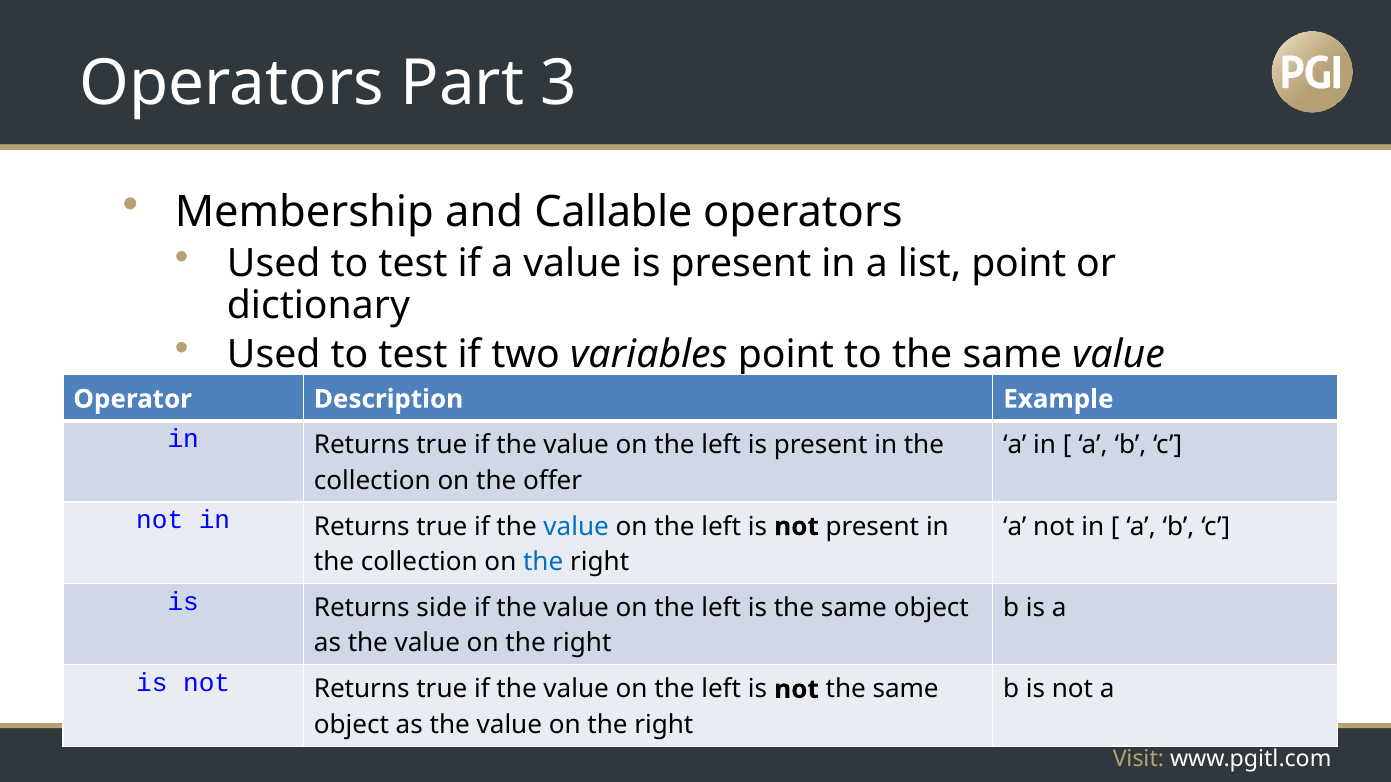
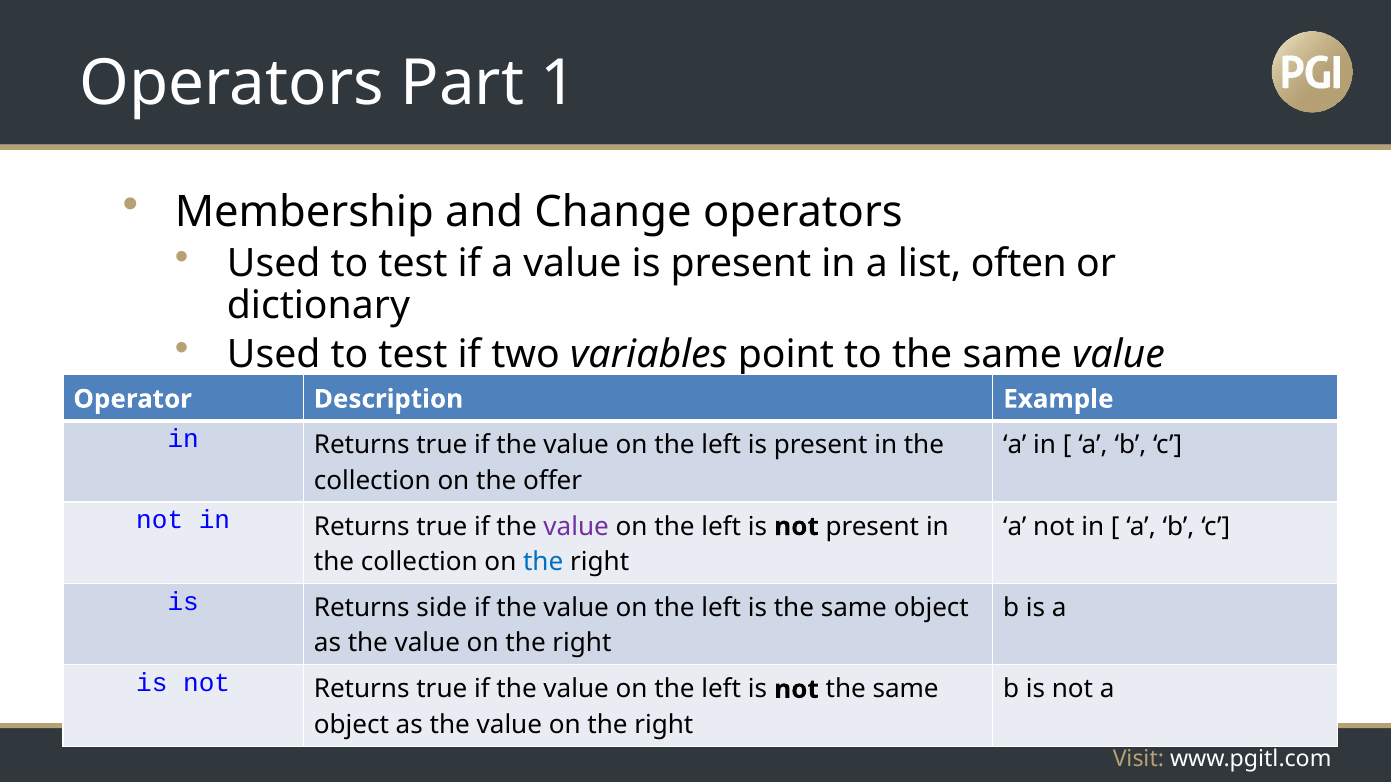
3: 3 -> 1 (559, 84)
Callable: Callable -> Change (613, 212)
list point: point -> often (1019, 263)
value colour: blue -> purple (576, 527)
